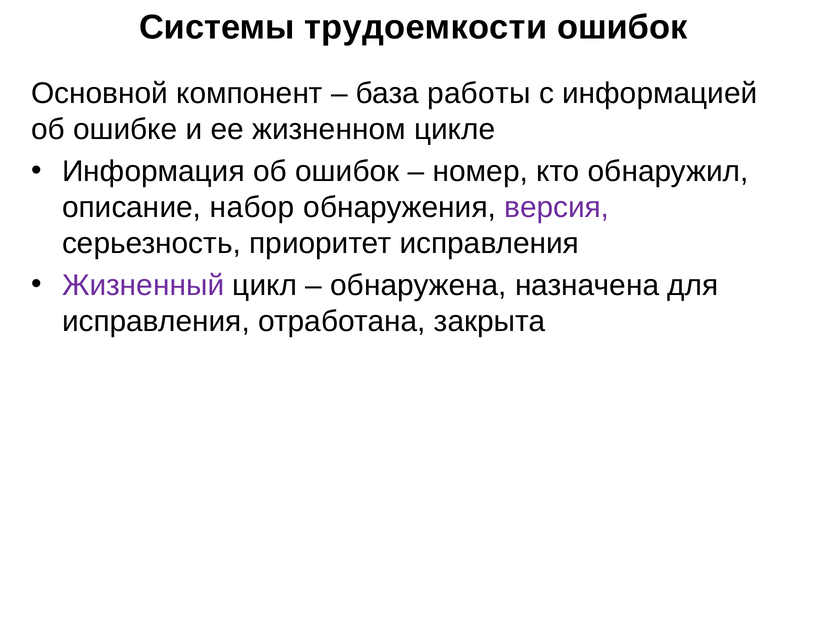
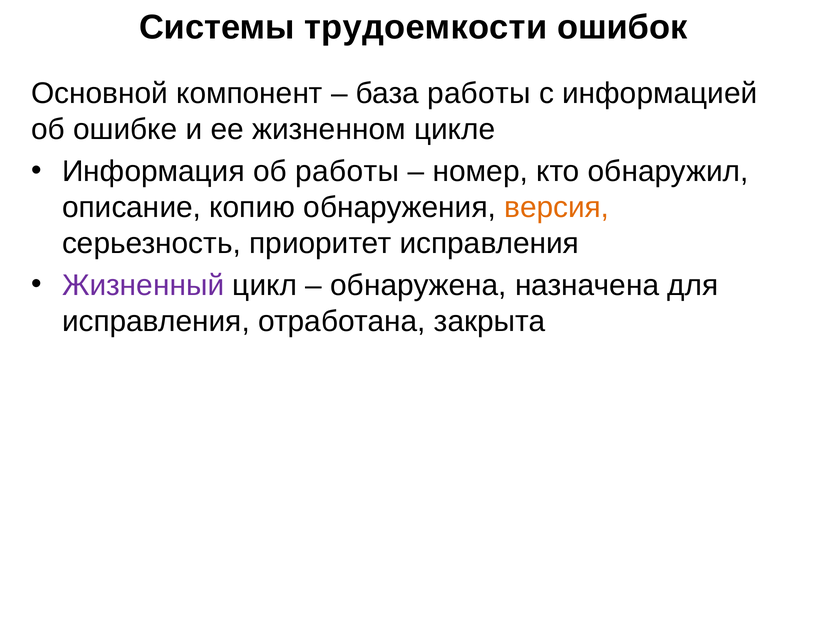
об ошибок: ошибок -> работы (347, 171)
набор: набор -> копию (252, 207)
версия colour: purple -> orange (557, 207)
